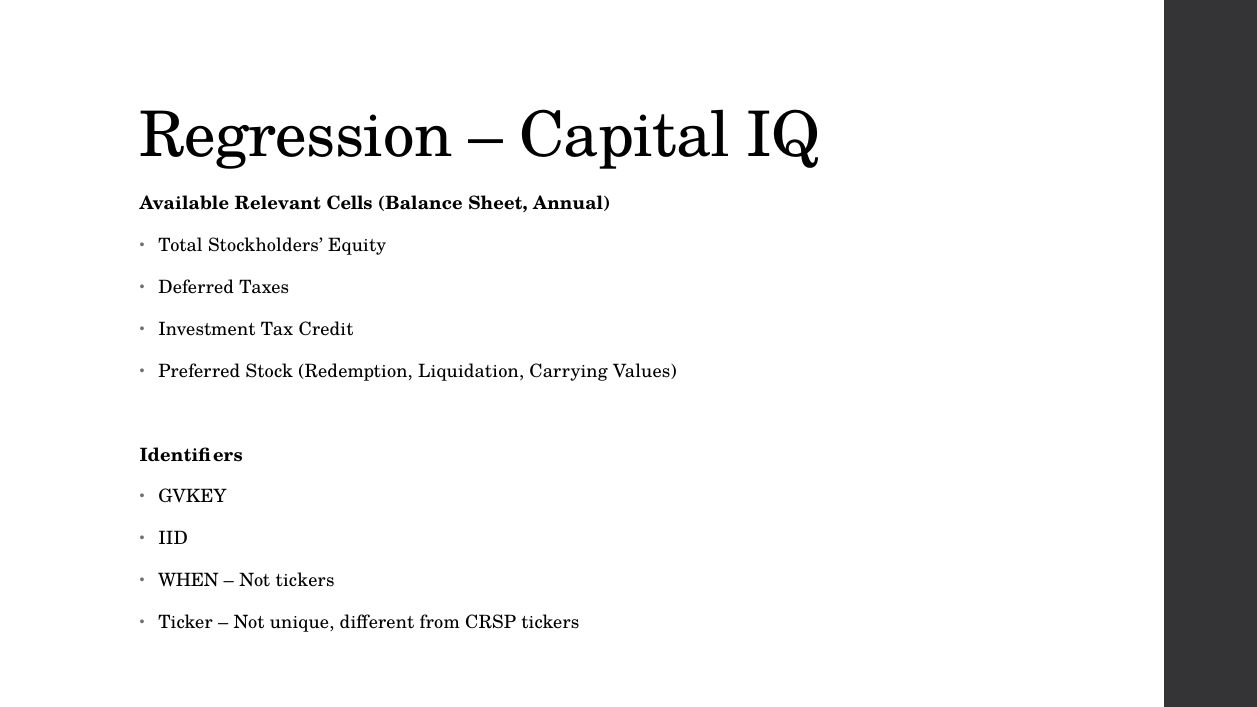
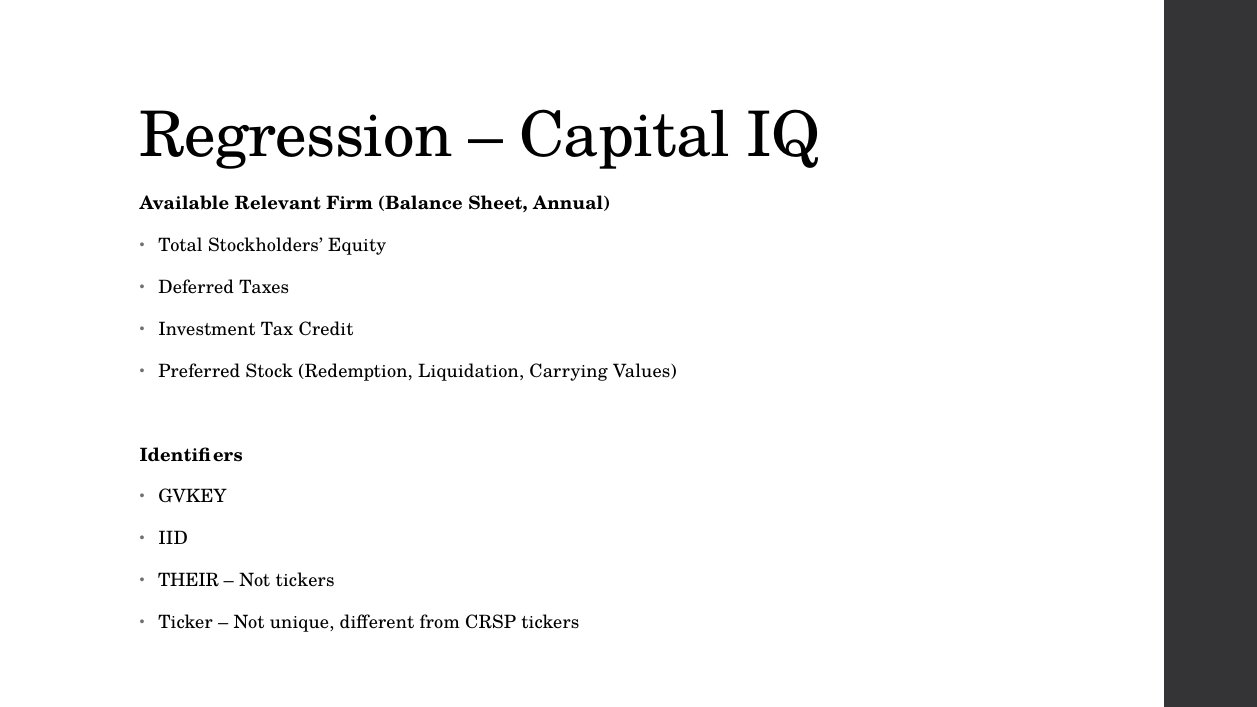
Cells: Cells -> Firm (350, 204)
WHEN: WHEN -> THEIR (188, 581)
